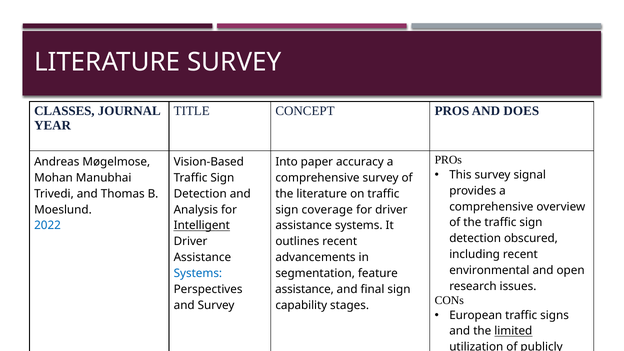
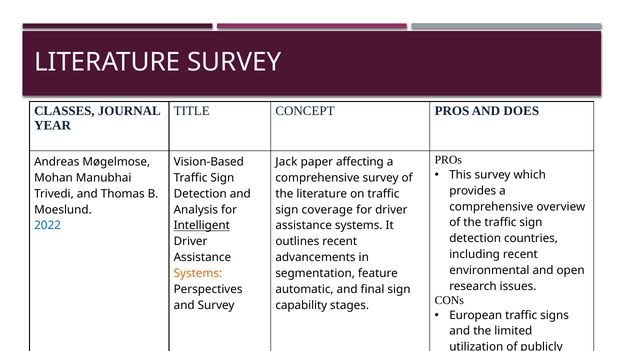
Into: Into -> Jack (286, 162)
accuracy: accuracy -> affecting (360, 162)
signal: signal -> which (530, 175)
obscured: obscured -> countries (531, 239)
Systems colour: blue -> orange (198, 273)
assistance: assistance -> automatic (304, 289)
limited underline: present -> none (513, 331)
